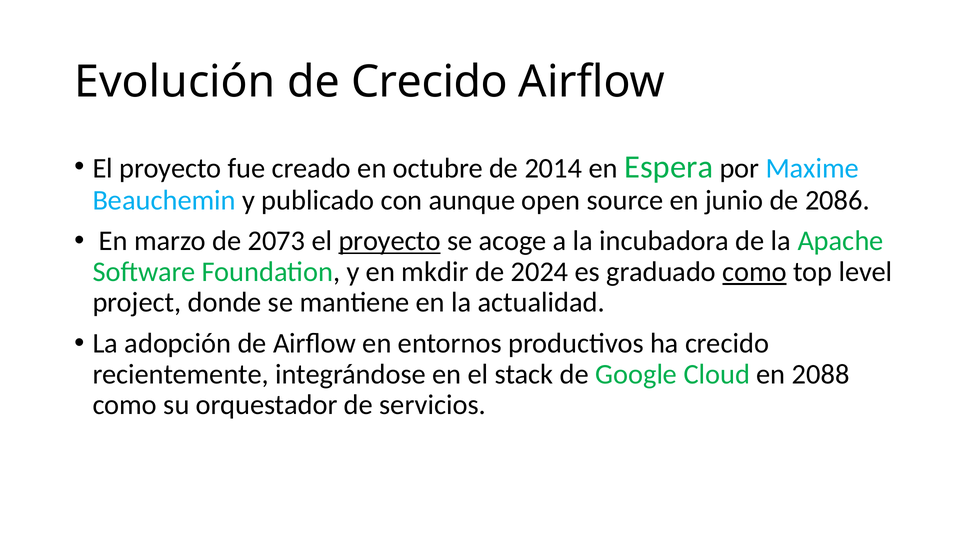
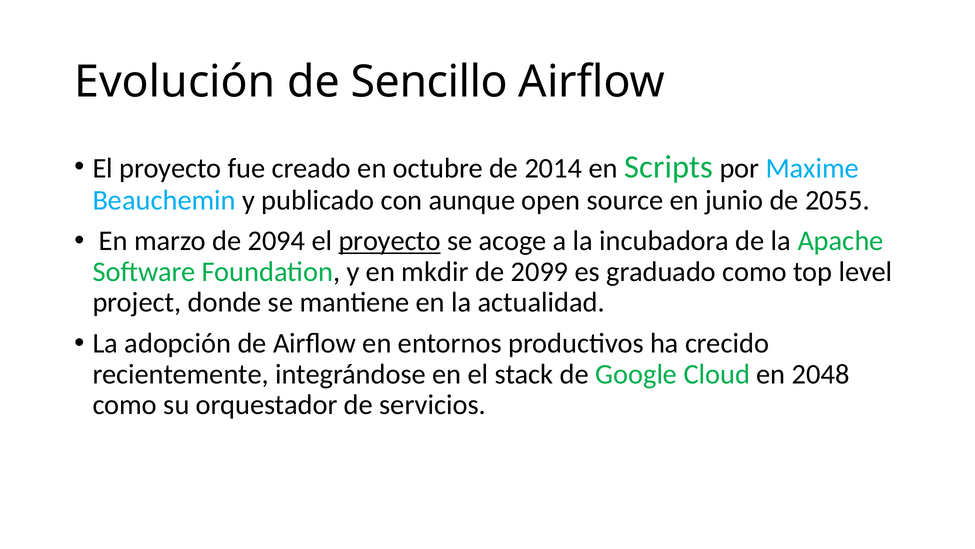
de Crecido: Crecido -> Sencillo (429, 82)
Espera: Espera -> Scripts (669, 167)
2086: 2086 -> 2055 (837, 200)
2073: 2073 -> 2094 (276, 241)
2024: 2024 -> 2099 (540, 272)
como underline: present -> none (755, 272)
2088: 2088 -> 2048 (821, 374)
